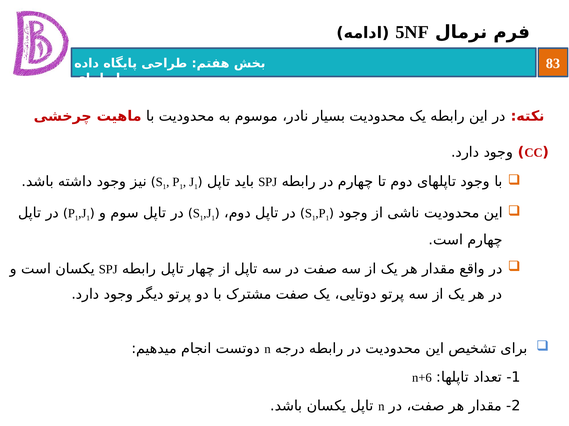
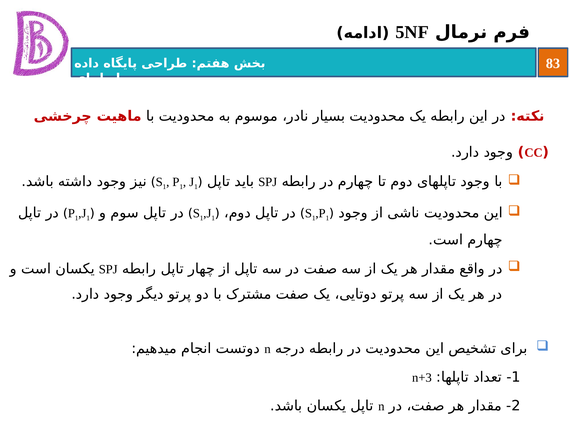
n+6: n+6 -> n+3 (422, 378)
